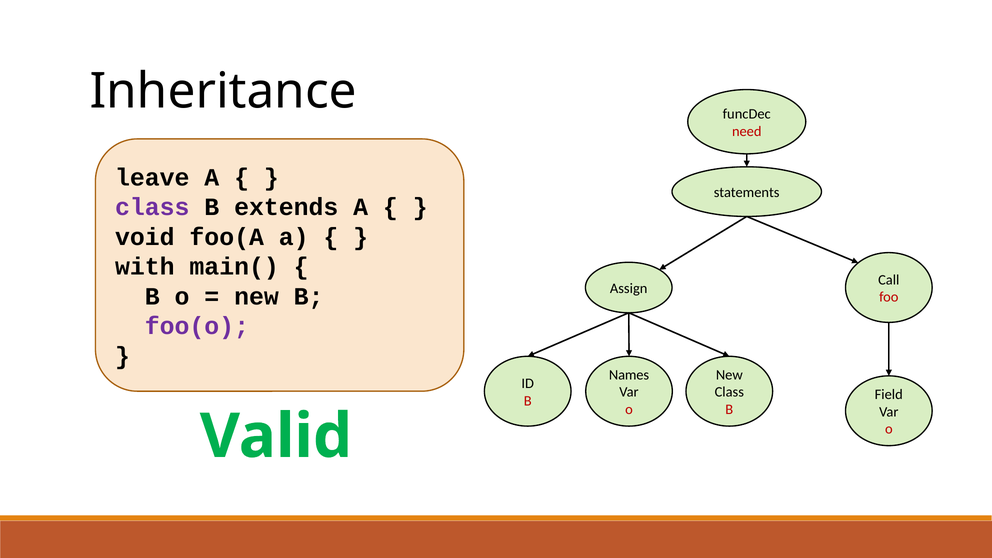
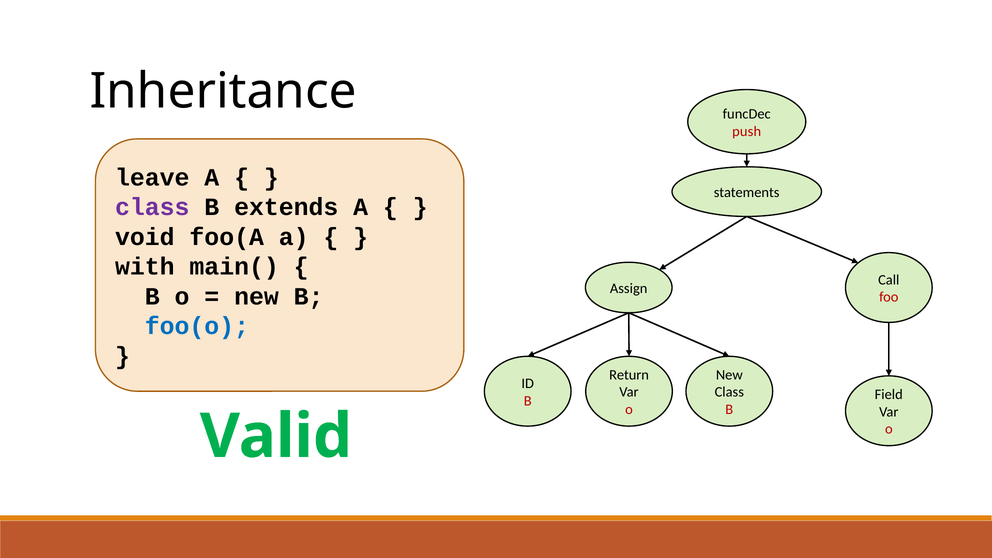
need: need -> push (747, 131)
foo(o colour: purple -> blue (197, 326)
Names: Names -> Return (629, 375)
